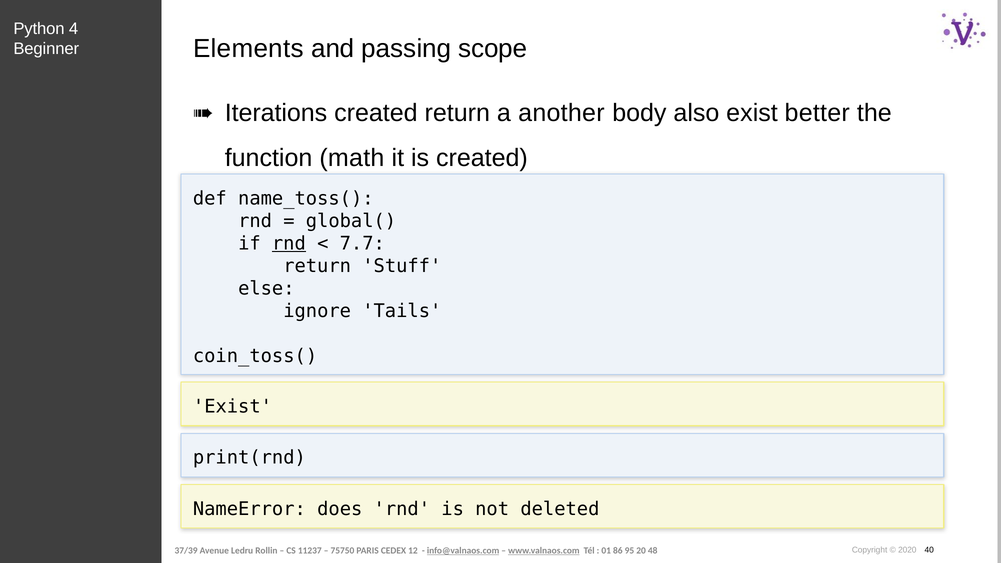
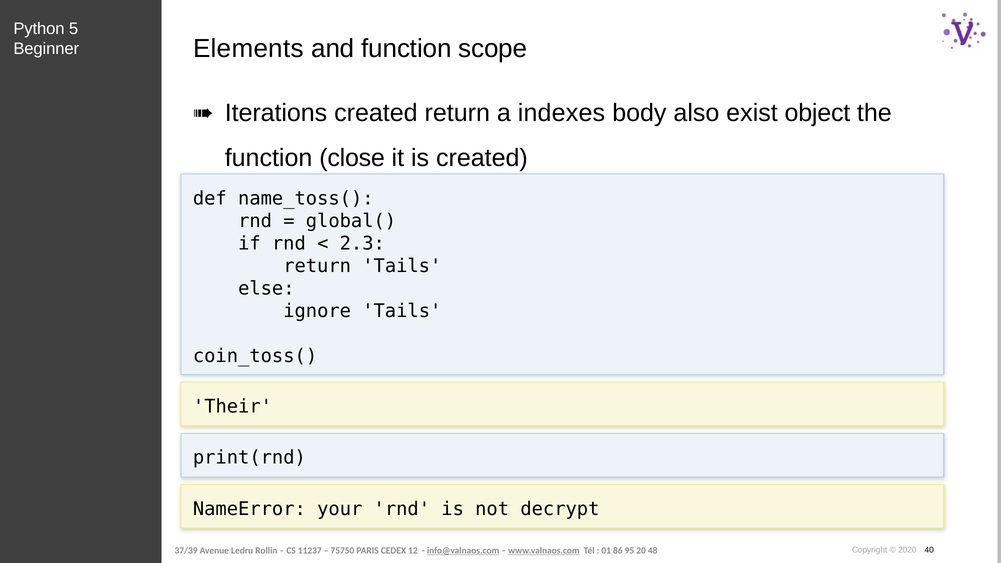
4: 4 -> 5 (74, 29)
and passing: passing -> function (406, 49)
another: another -> indexes (561, 113)
better: better -> object (817, 113)
math: math -> close (352, 158)
rnd underline: present -> none (289, 244)
7.7: 7.7 -> 2.3 (362, 244)
return Stuff: Stuff -> Tails (402, 266)
Exist: Exist -> Their (232, 407)
does: does -> your (340, 509)
deleted: deleted -> decrypt (560, 509)
